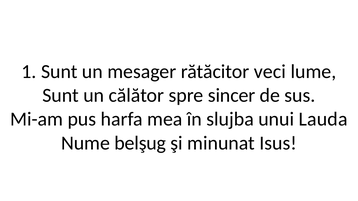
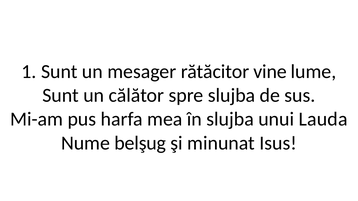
veci: veci -> vine (270, 72)
spre sincer: sincer -> slujba (232, 96)
